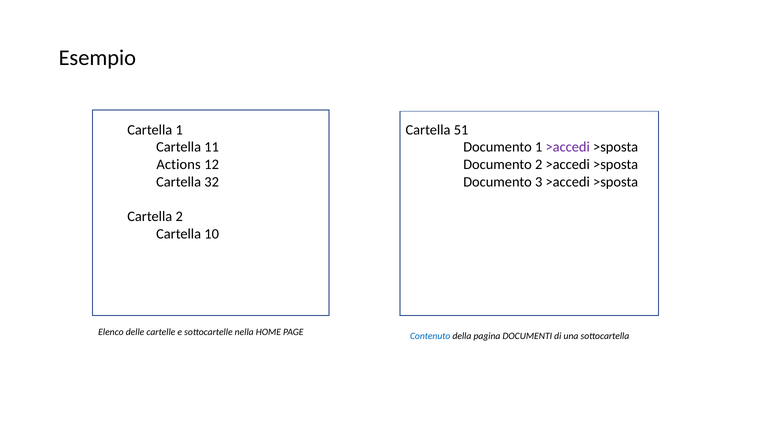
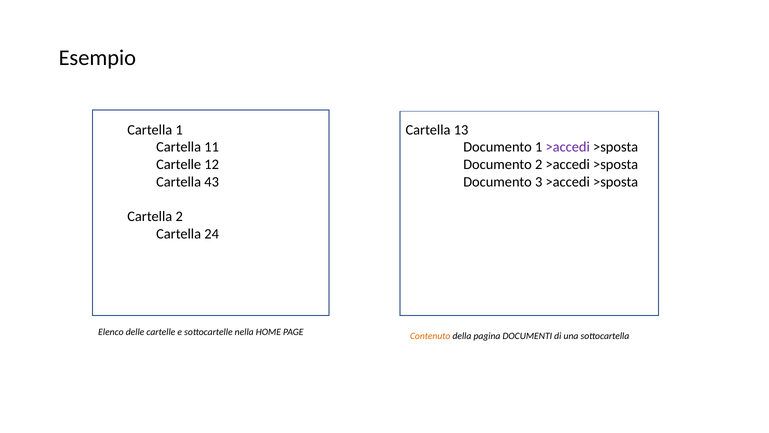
51: 51 -> 13 (461, 130)
Actions: Actions -> Cartelle (179, 164)
32: 32 -> 43 (212, 182)
10: 10 -> 24 (212, 234)
Contenuto colour: blue -> orange (430, 335)
